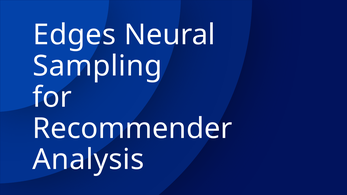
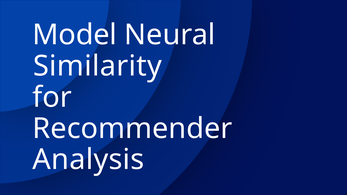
Edges: Edges -> Model (75, 35)
Sampling: Sampling -> Similarity (97, 66)
